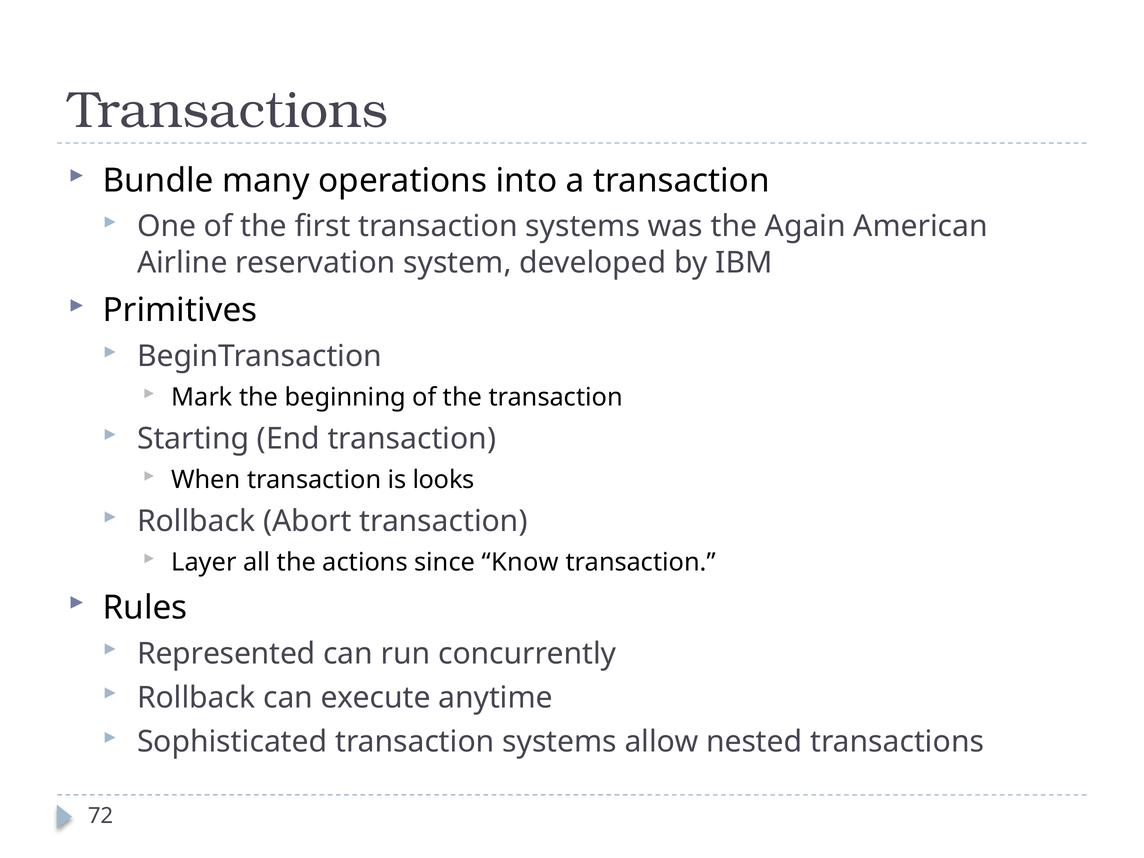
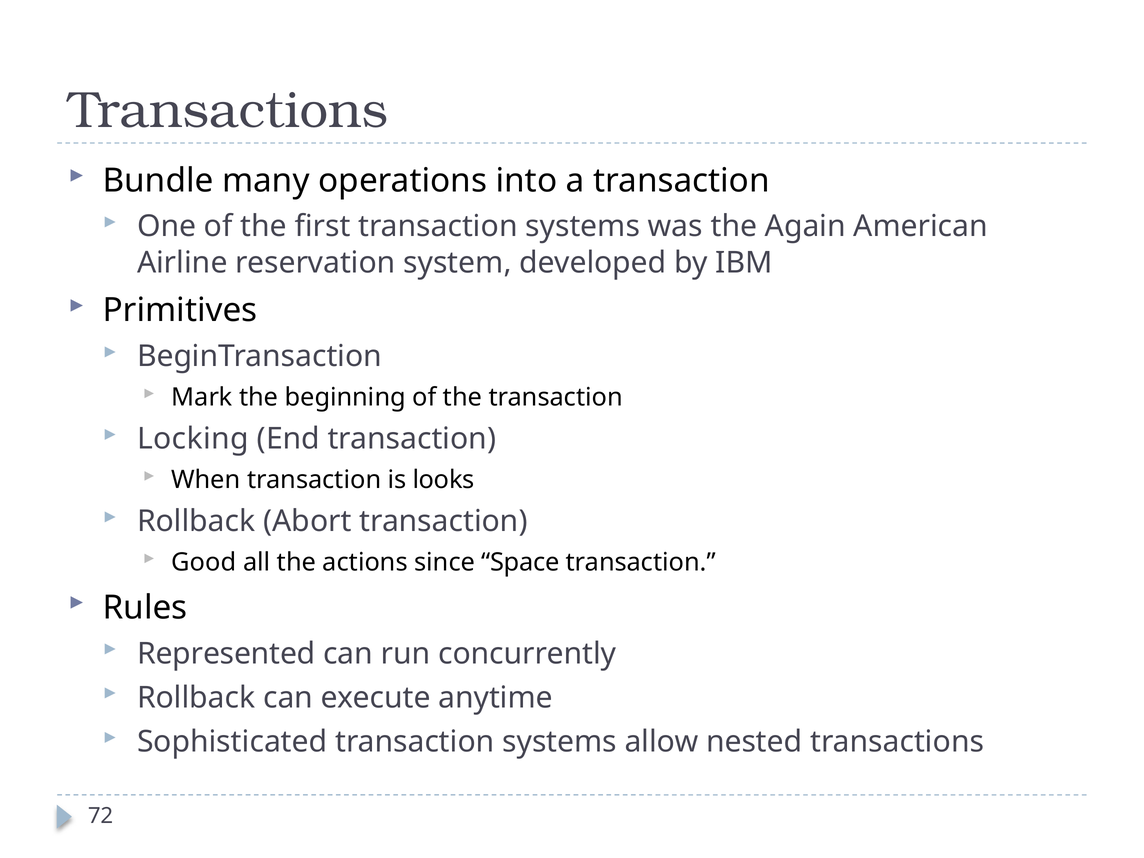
Starting: Starting -> Locking (193, 439)
Layer: Layer -> Good (204, 562)
Know: Know -> Space (521, 562)
